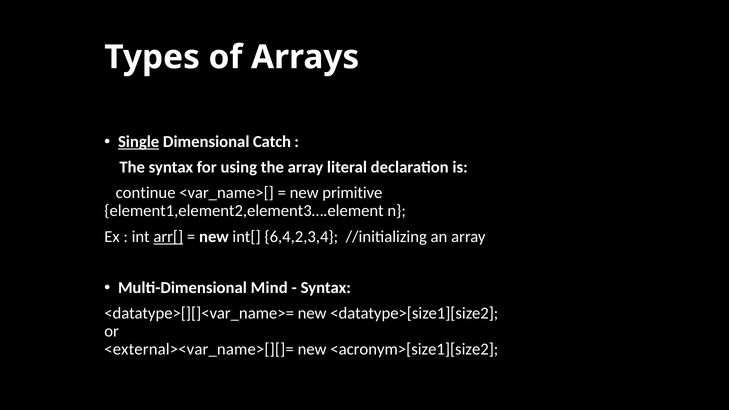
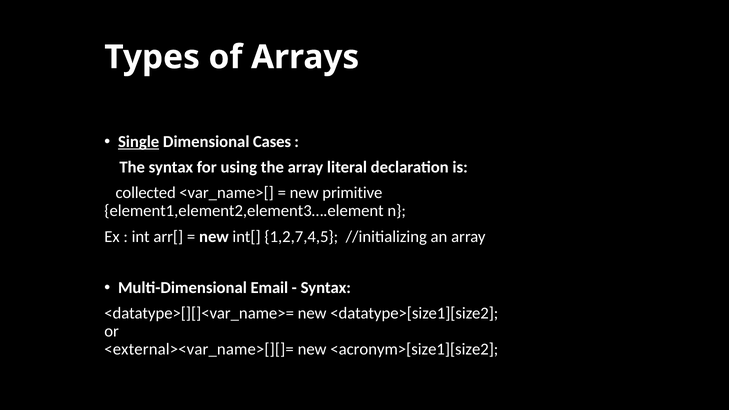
Catch: Catch -> Cases (272, 142)
continue: continue -> collected (146, 193)
arr[ underline: present -> none (168, 237)
6,4,2,3,4: 6,4,2,3,4 -> 1,2,7,4,5 (301, 237)
Mind: Mind -> Email (269, 288)
